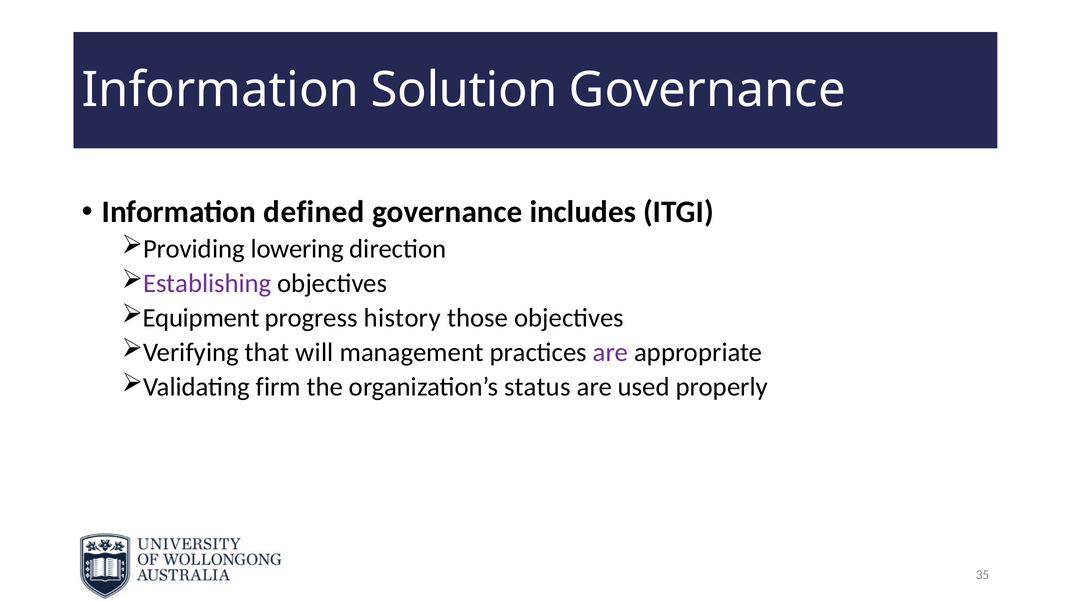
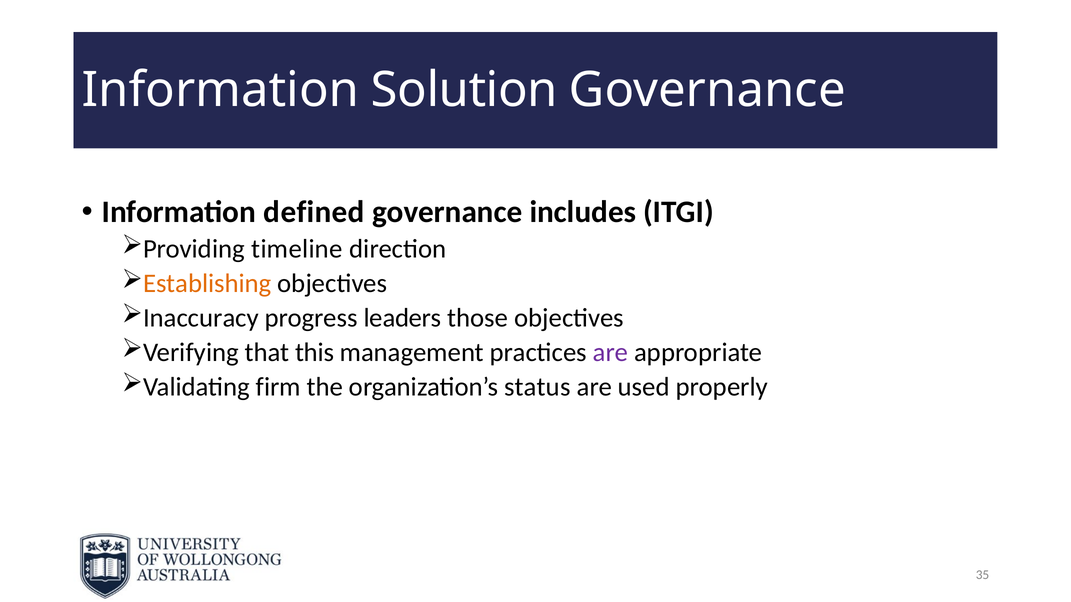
lowering: lowering -> timeline (297, 249)
Establishing colour: purple -> orange (207, 284)
Equipment: Equipment -> Inaccuracy (201, 318)
history: history -> leaders (403, 318)
will: will -> this (315, 353)
